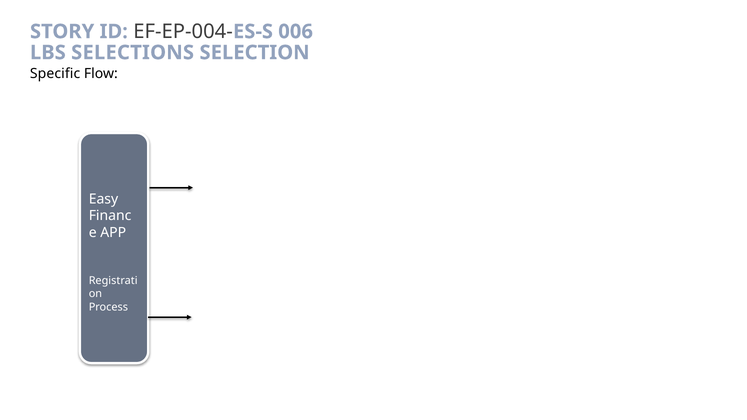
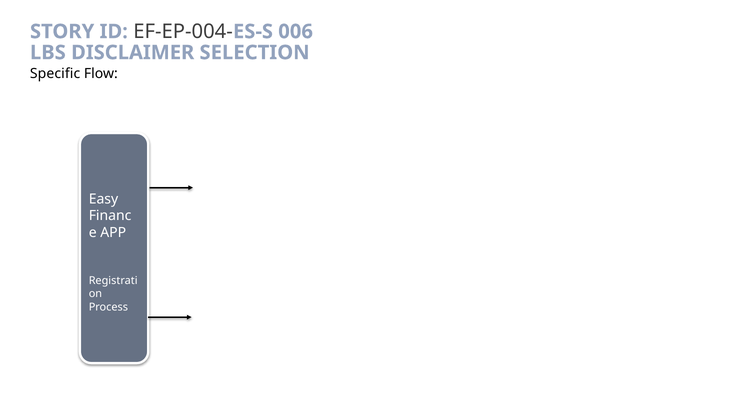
SELECTIONS: SELECTIONS -> DISCLAIMER (133, 53)
